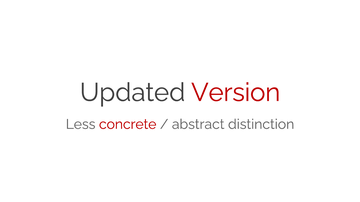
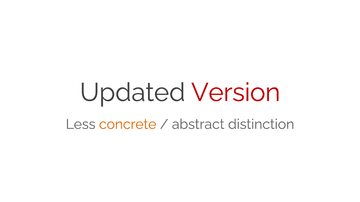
concrete colour: red -> orange (128, 125)
